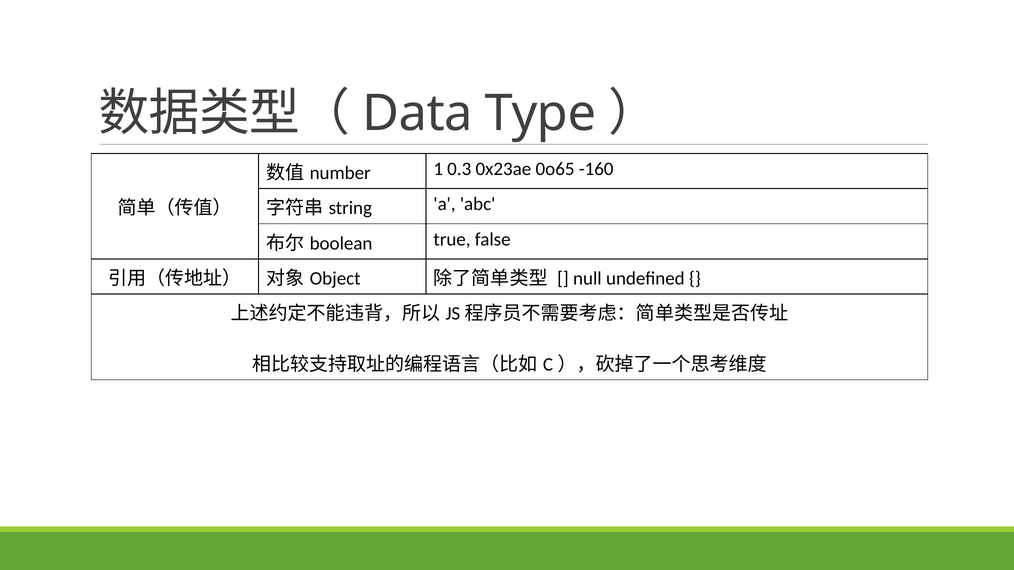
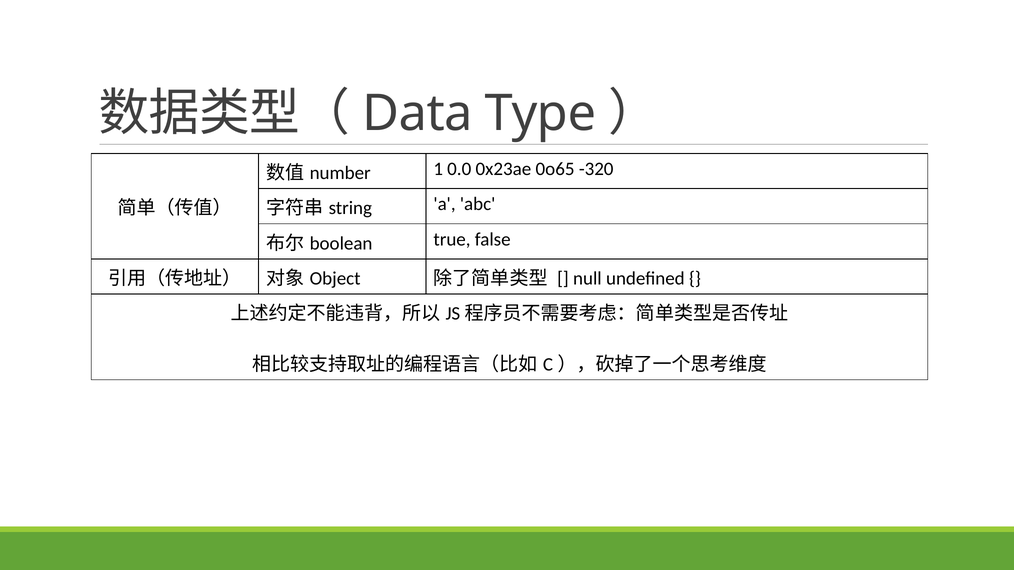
0.3: 0.3 -> 0.0 (459, 169)
-160: -160 -> -320 (596, 169)
